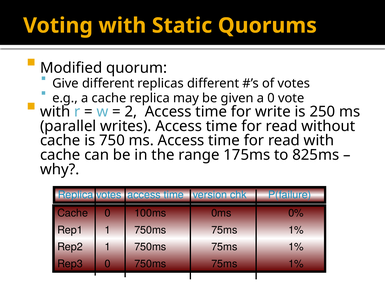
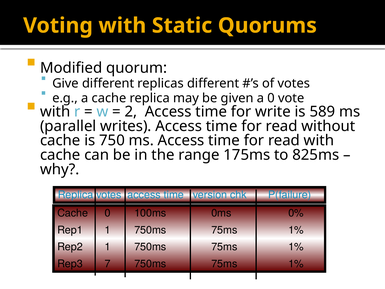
250: 250 -> 589 (322, 112)
Rep3 0: 0 -> 7 (108, 264)
